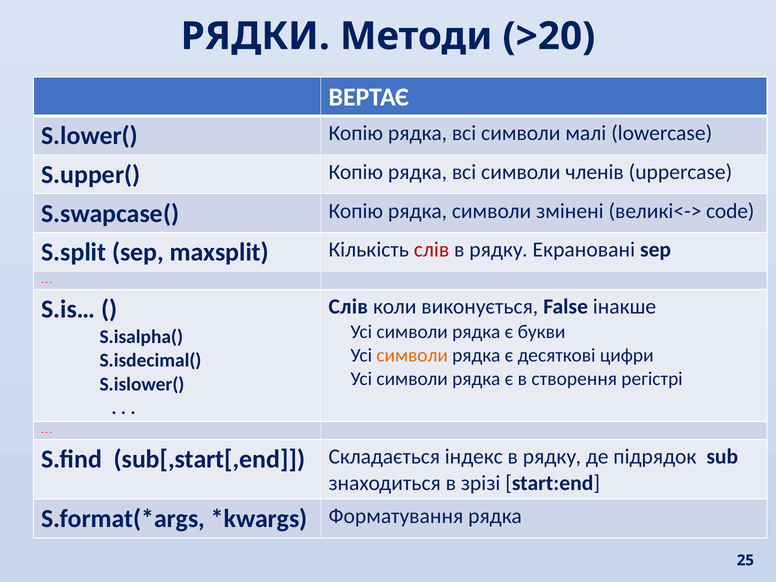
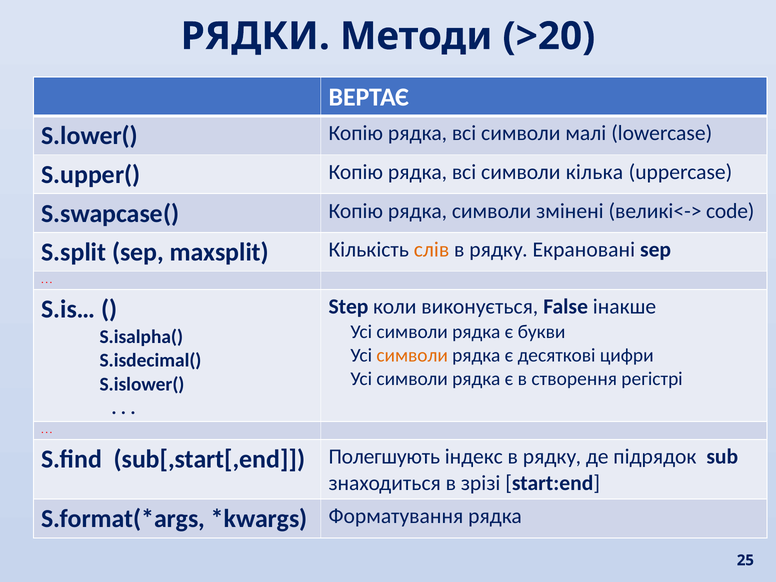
членів: членів -> кілька (594, 172)
слів colour: red -> orange (432, 250)
Слів: Слів -> Step (348, 307)
Складається: Складається -> Полегшують (384, 457)
